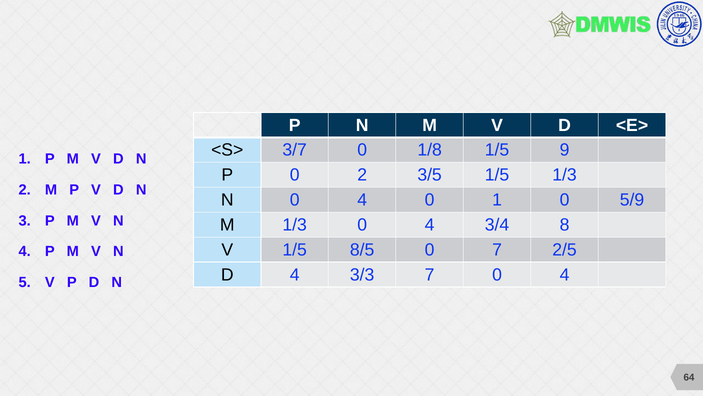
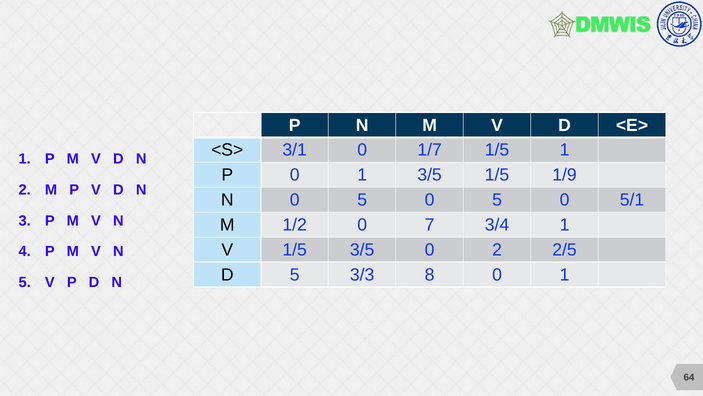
3/7: 3/7 -> 3/1 (295, 150)
1/8: 1/8 -> 1/7 (430, 150)
1/5 9: 9 -> 1 (565, 150)
P 0 2: 2 -> 1 (362, 175)
1/5 1/3: 1/3 -> 1/9 (565, 175)
N 0 4: 4 -> 5 (362, 200)
1: 1 -> 5 (497, 200)
5/9: 5/9 -> 5/1 (632, 200)
M 1/3: 1/3 -> 1/2 (295, 225)
4: 4 -> 7 (430, 225)
3/4 8: 8 -> 1 (565, 225)
1/5 8/5: 8/5 -> 3/5 (362, 250)
0 7: 7 -> 2 (497, 250)
D 4: 4 -> 5 (295, 274)
3/3 7: 7 -> 8 (430, 274)
4: 4 -> 1 (565, 274)
